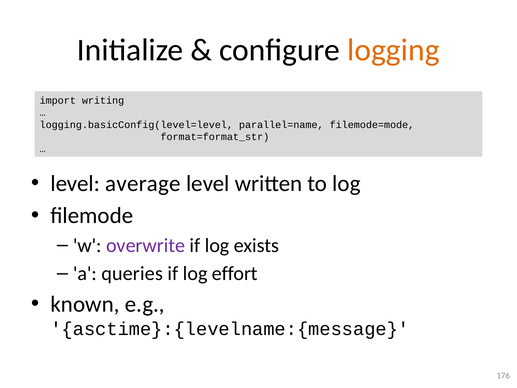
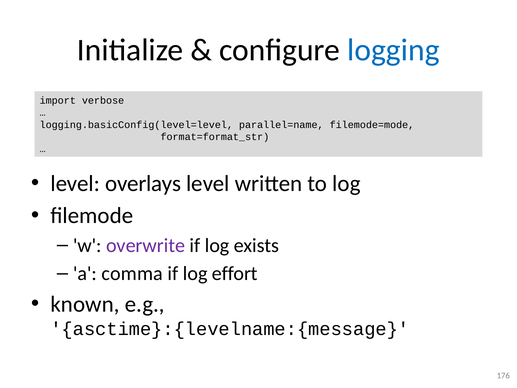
logging colour: orange -> blue (393, 50)
writing: writing -> verbose (103, 101)
average: average -> overlays (143, 183)
queries: queries -> comma (132, 273)
